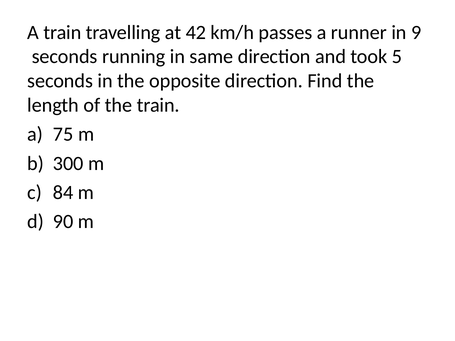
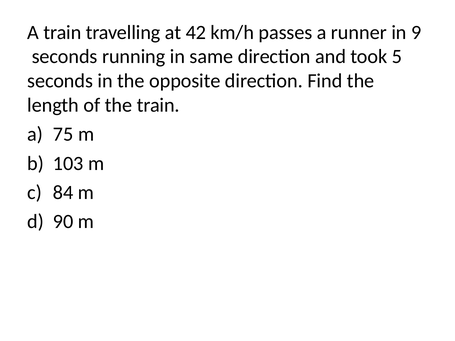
300: 300 -> 103 (68, 163)
